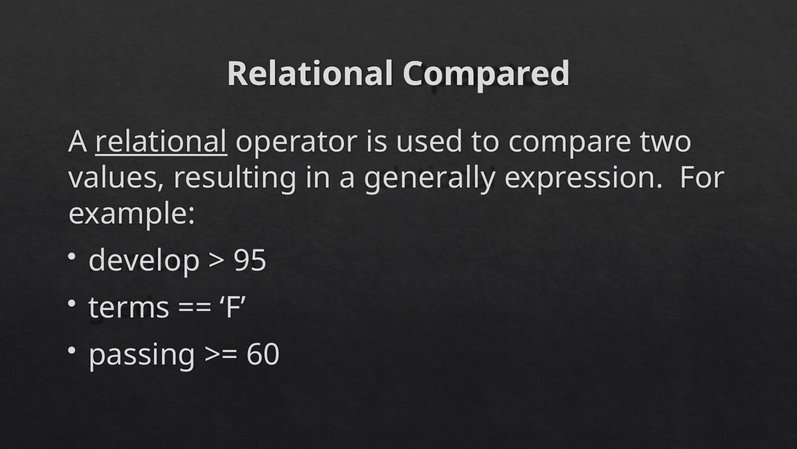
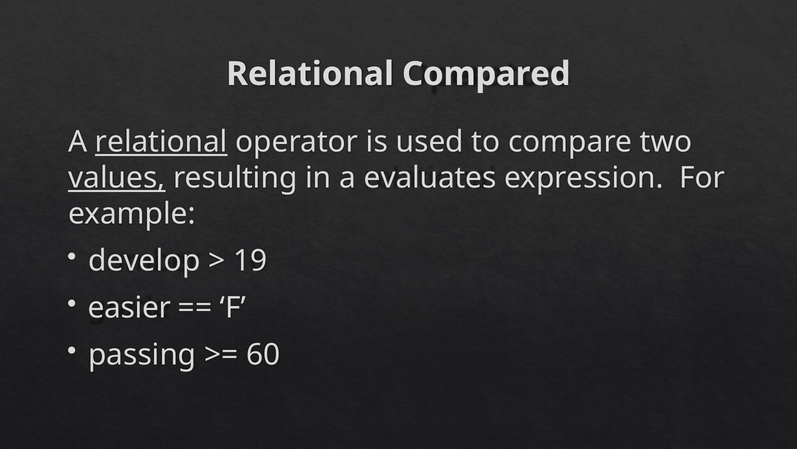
values underline: none -> present (117, 178)
generally: generally -> evaluates (430, 178)
95: 95 -> 19 (250, 260)
terms: terms -> easier (129, 307)
